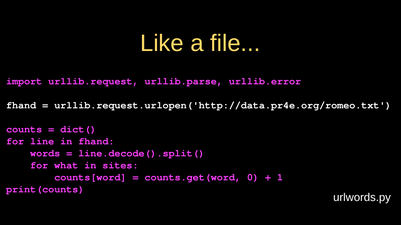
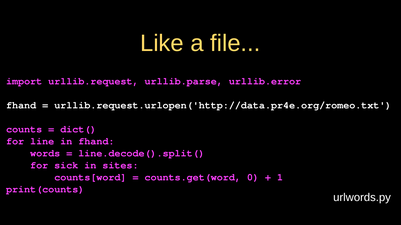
what: what -> sick (66, 166)
